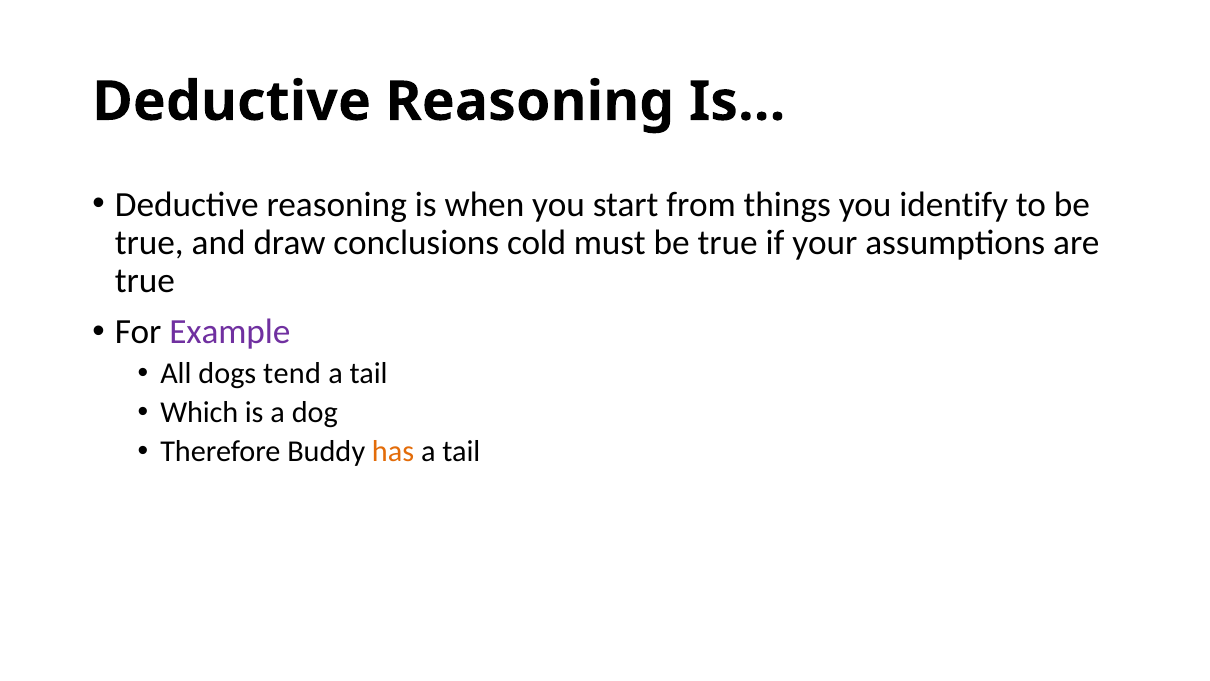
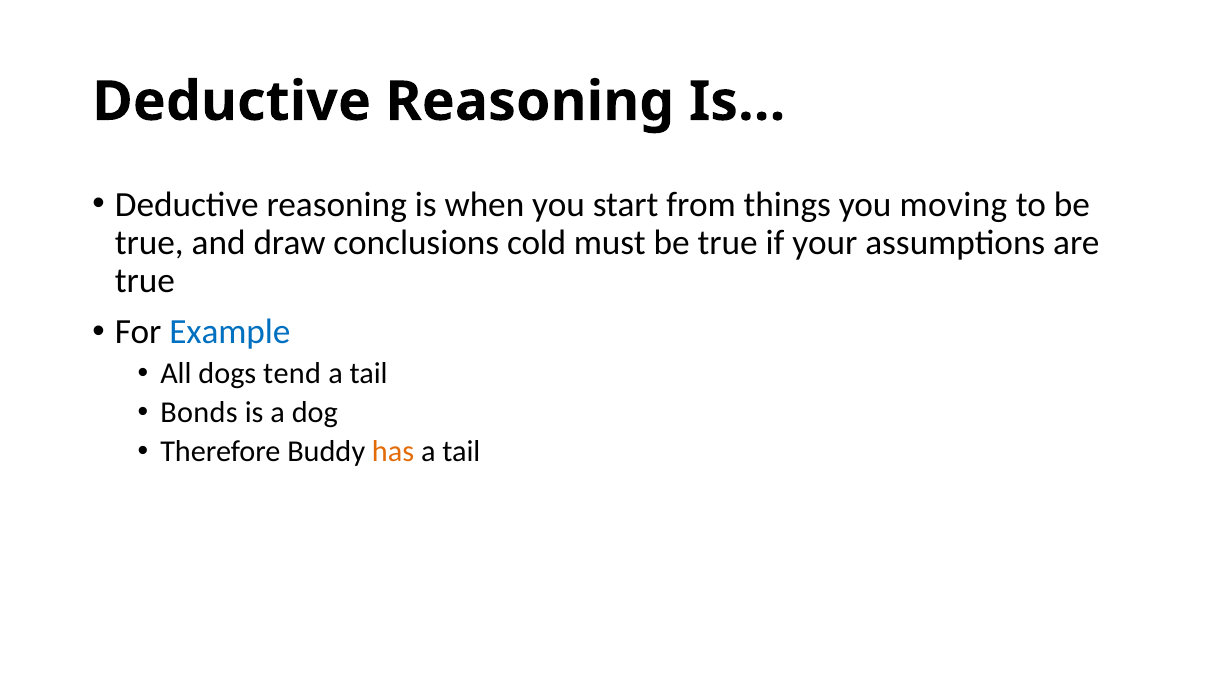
identify: identify -> moving (953, 205)
Example colour: purple -> blue (230, 332)
Which: Which -> Bonds (199, 412)
